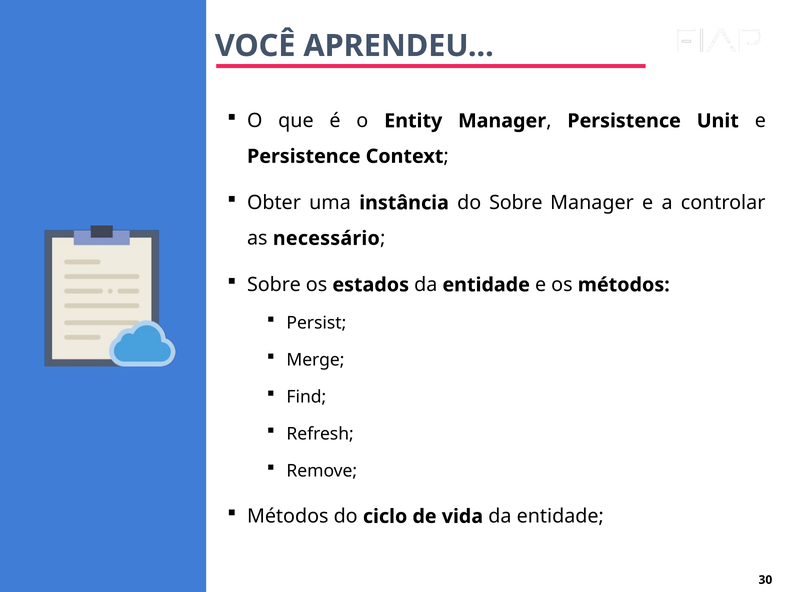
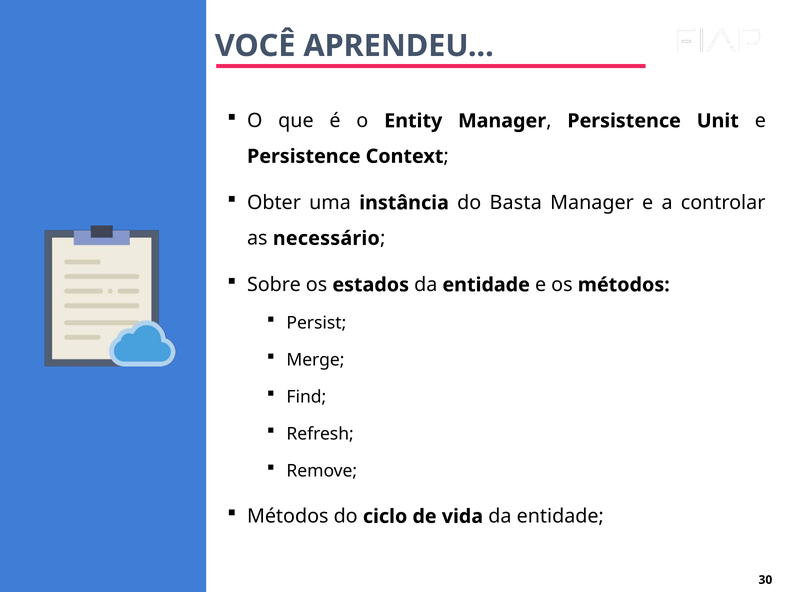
do Sobre: Sobre -> Basta (516, 203)
